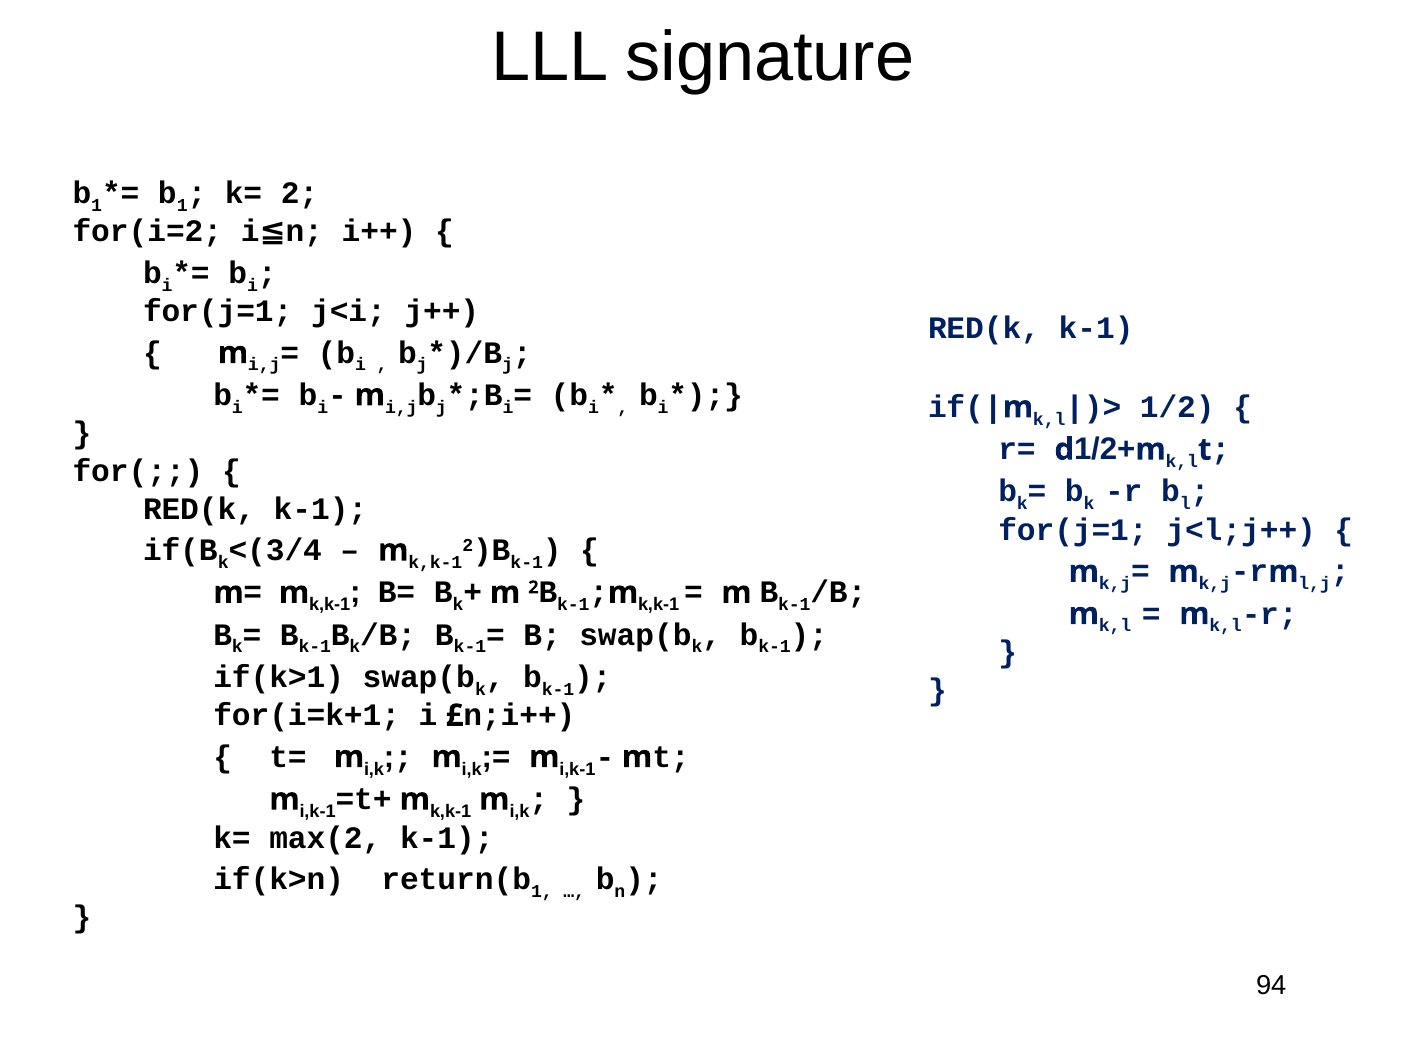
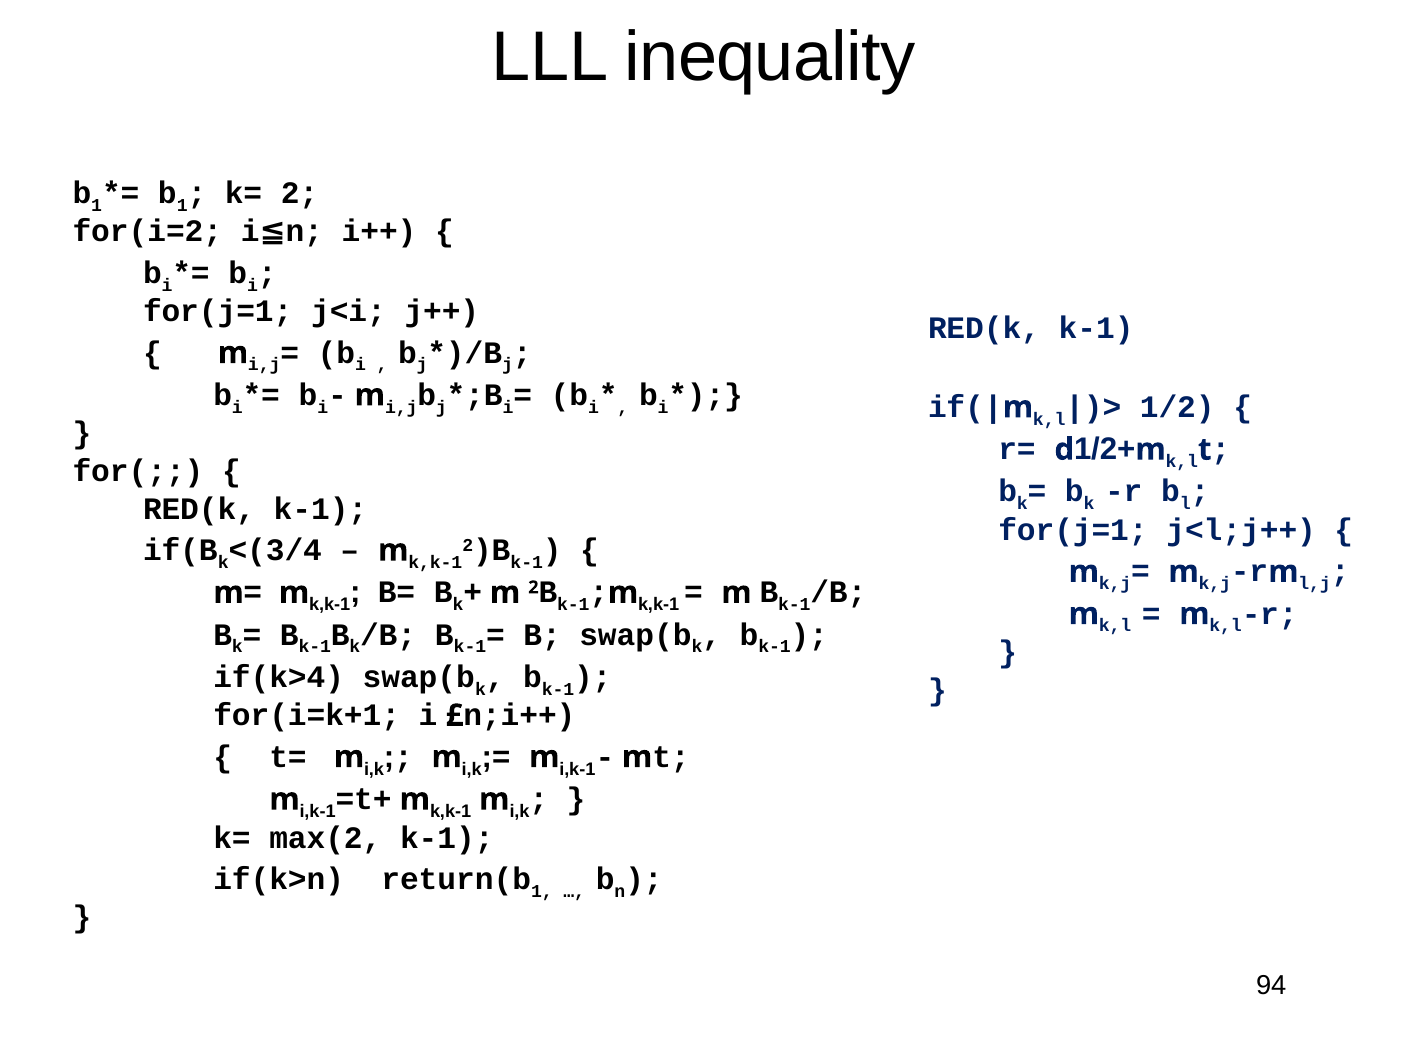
signature: signature -> inequality (770, 58)
if(k>1: if(k>1 -> if(k>4 (279, 677)
